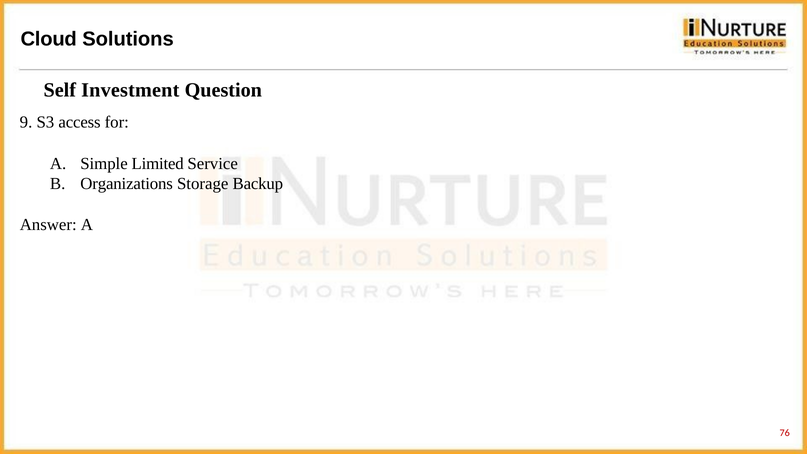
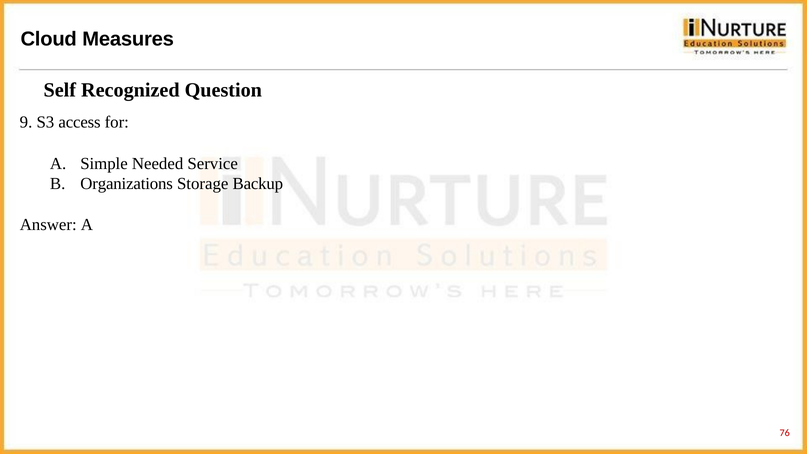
Solutions: Solutions -> Measures (128, 39)
Investment: Investment -> Recognized (130, 90)
Limited: Limited -> Needed (158, 163)
